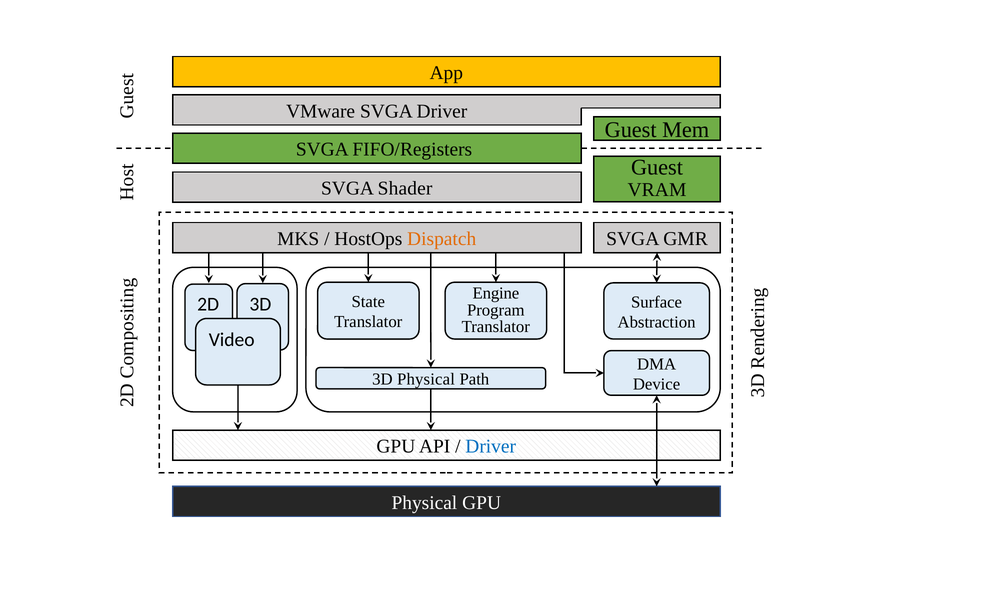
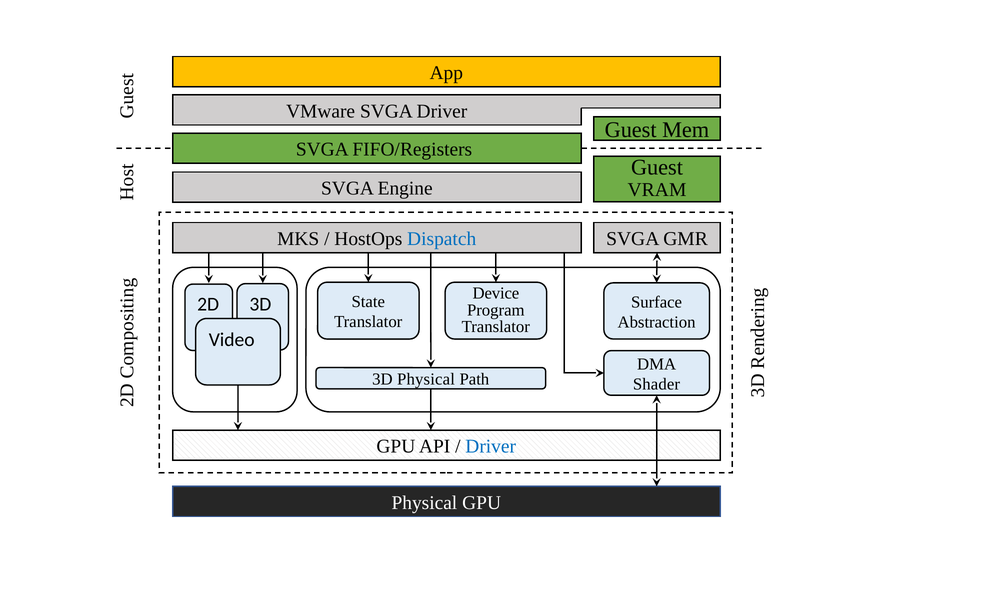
Shader: Shader -> Engine (405, 188)
Dispatch colour: orange -> blue (442, 239)
Engine: Engine -> Device (496, 293)
Device: Device -> Shader (656, 384)
